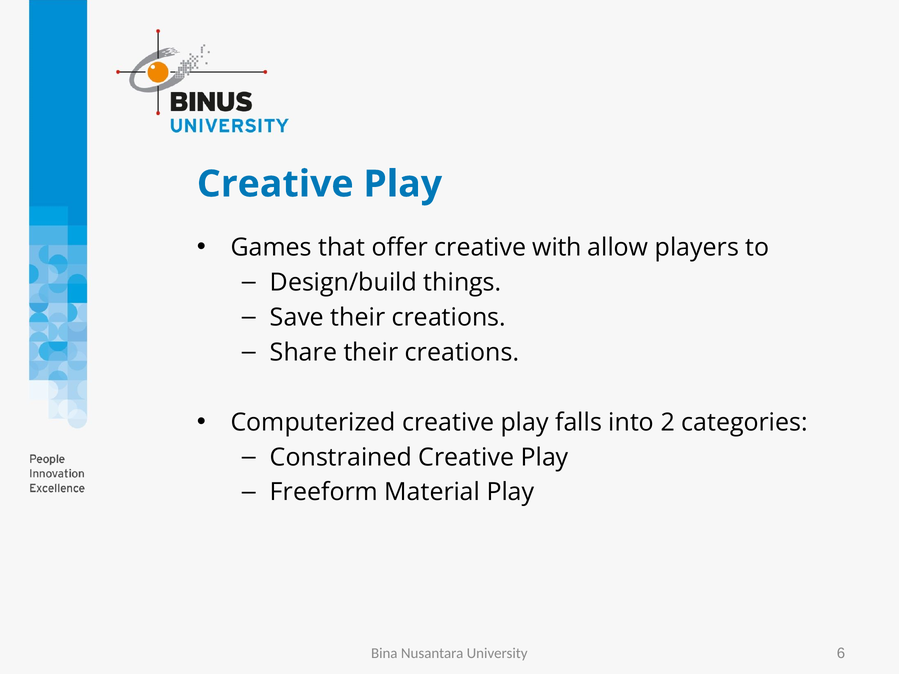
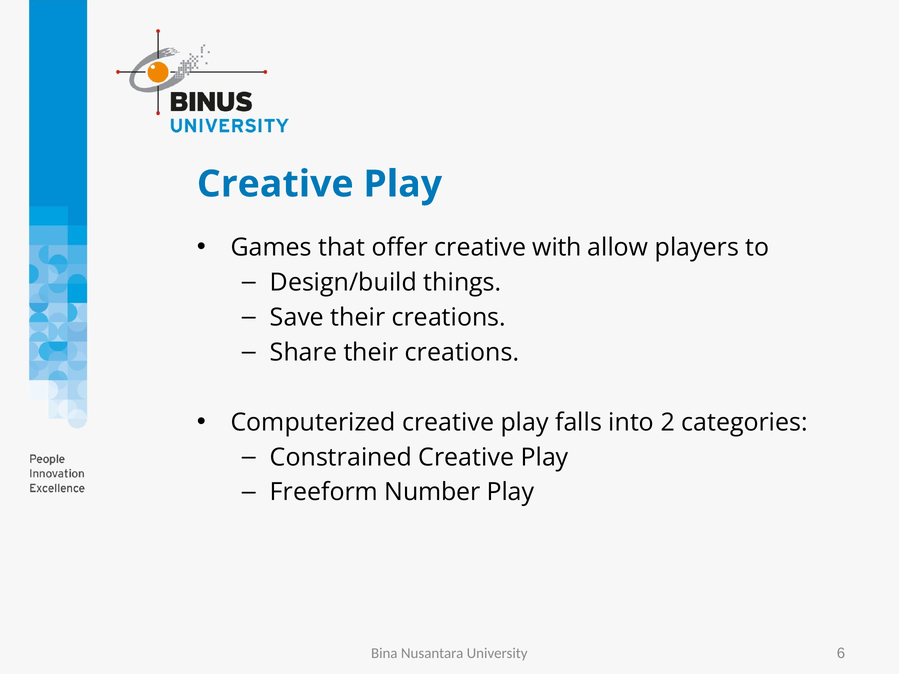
Material: Material -> Number (432, 492)
